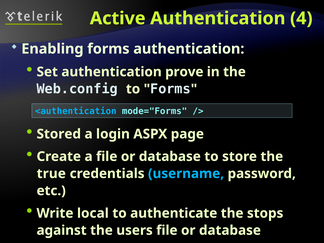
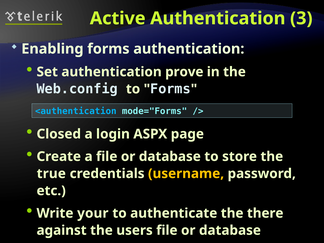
4: 4 -> 3 (301, 18)
Stored: Stored -> Closed (59, 134)
username colour: light blue -> yellow (186, 174)
local: local -> your (93, 213)
stops: stops -> there (265, 213)
